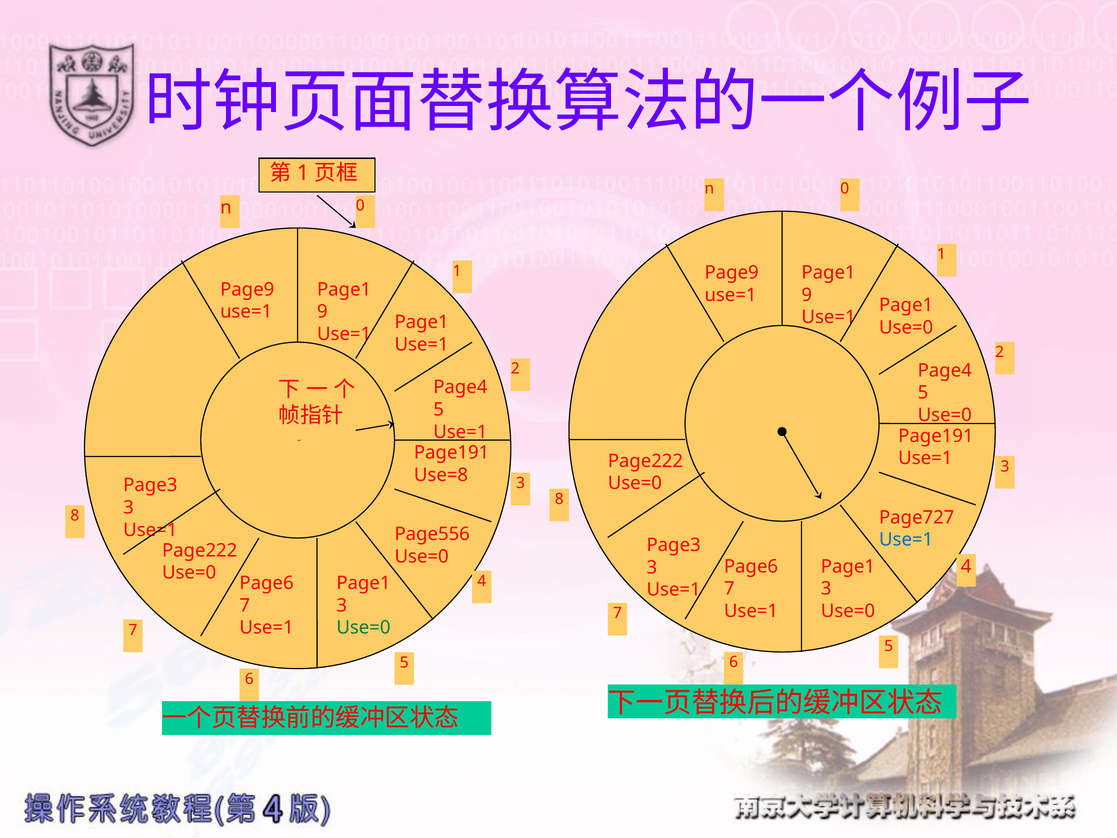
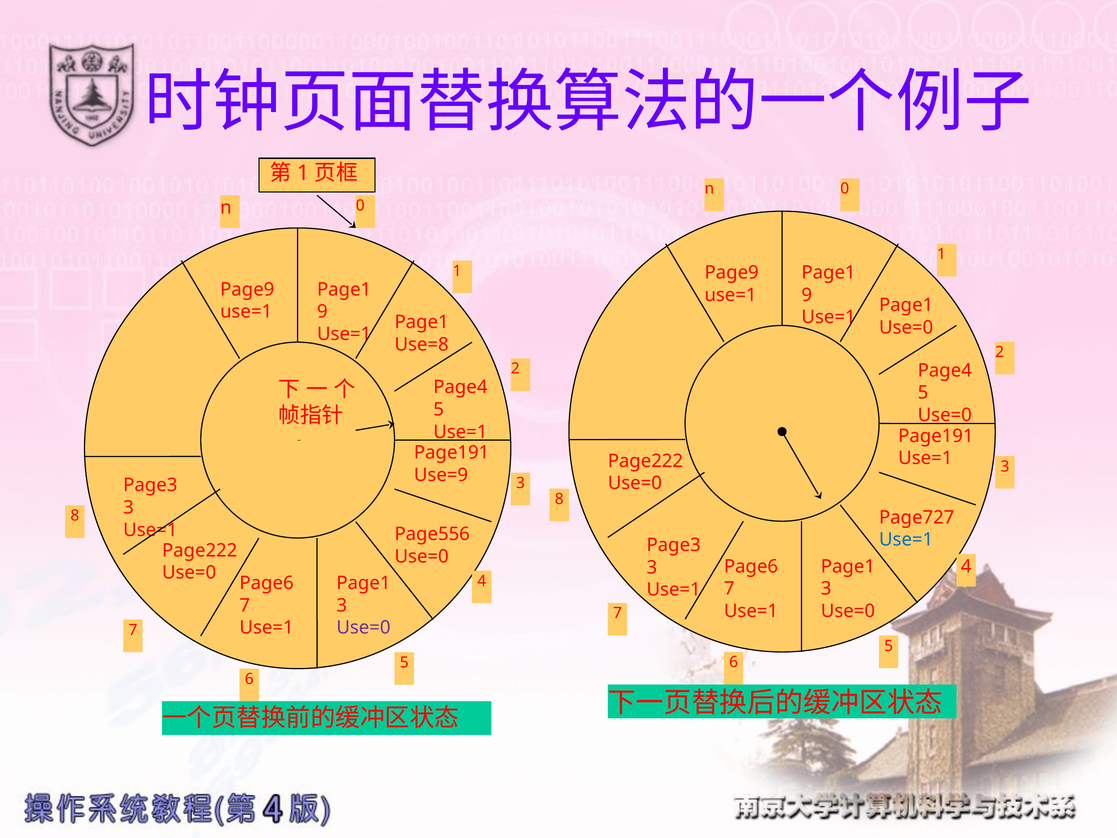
Use=1: Use=1 -> Use=8 (422, 344)
Use=8: Use=8 -> Use=9 (441, 475)
Use=0 colour: green -> purple (363, 628)
